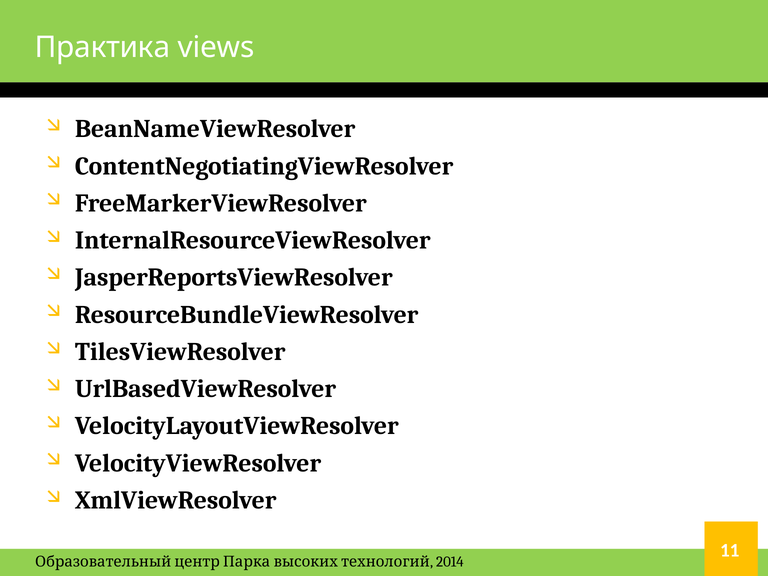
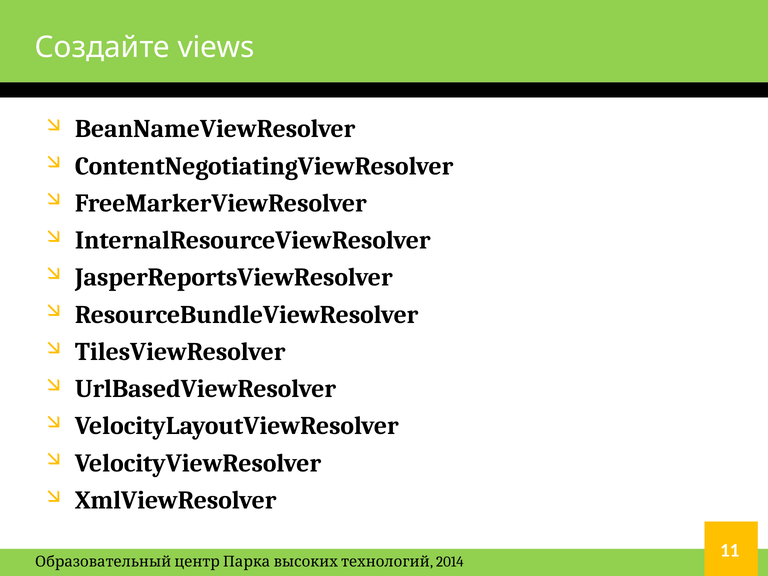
Практика: Практика -> Создайте (102, 48)
